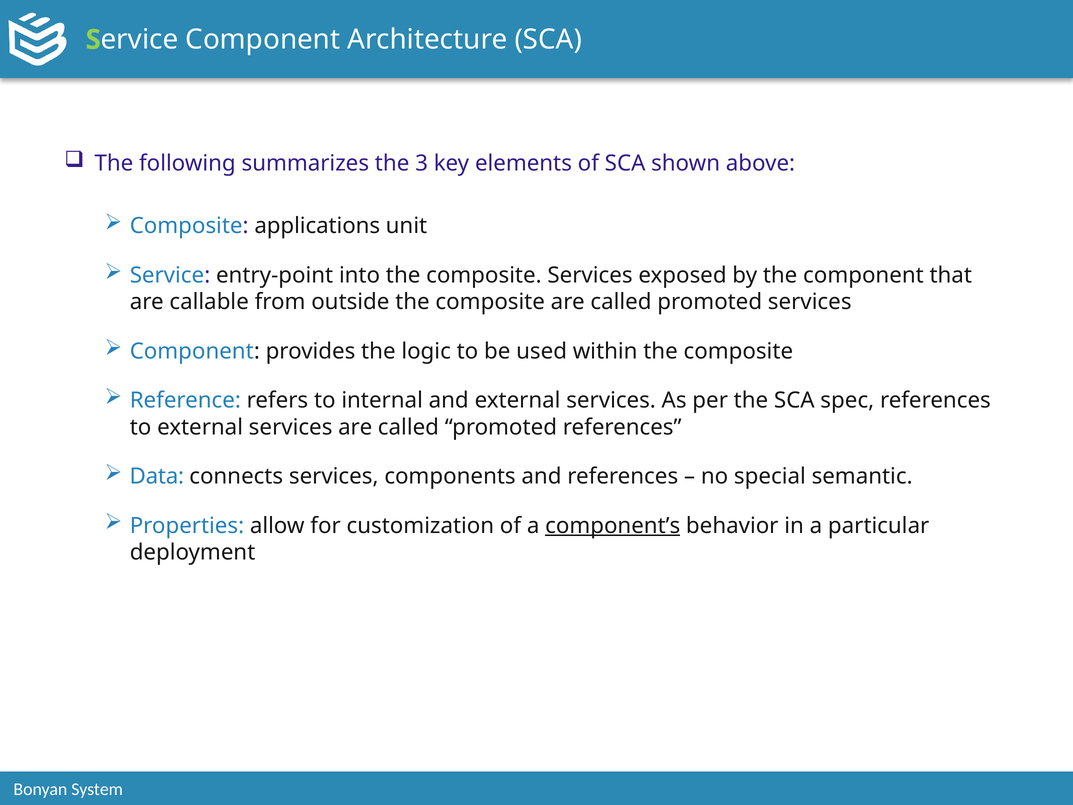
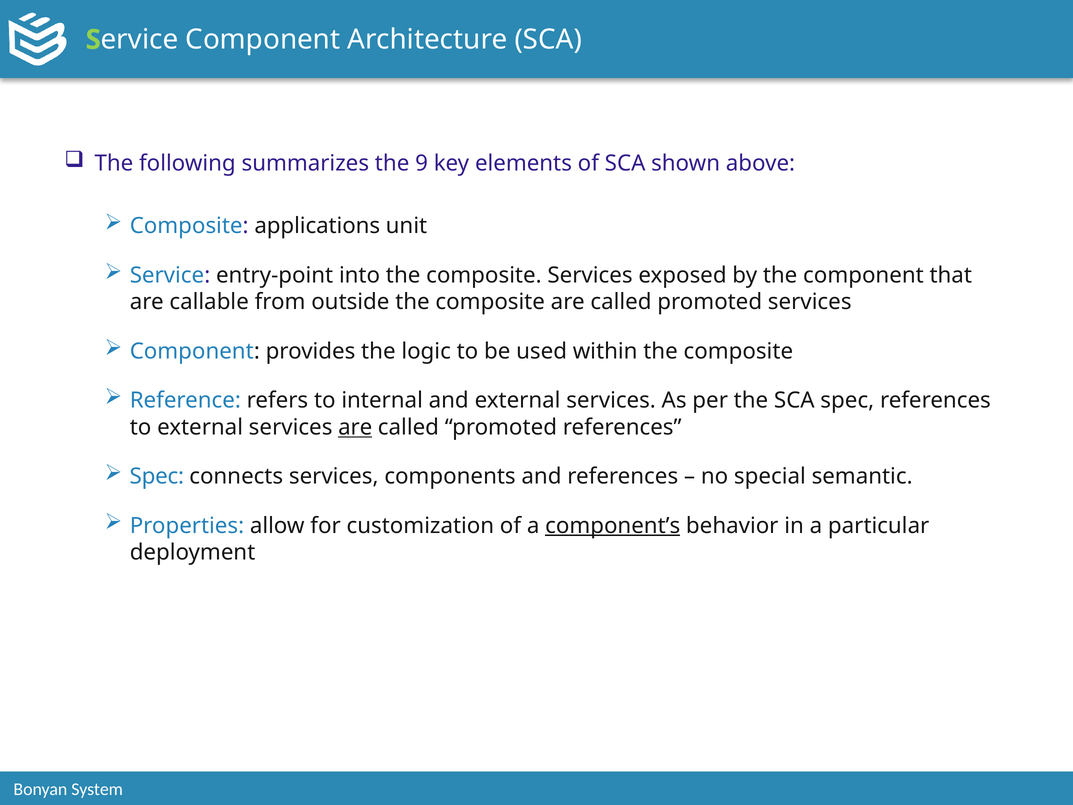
3: 3 -> 9 (422, 163)
are underline: none -> present (355, 427)
Data: Data -> Spec (157, 476)
